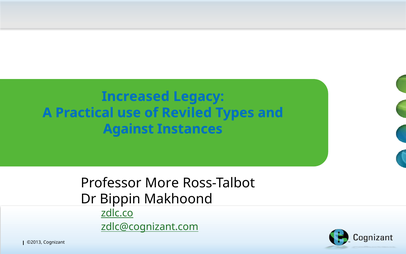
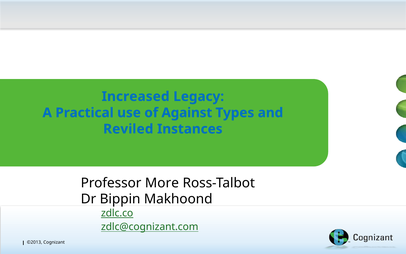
Reviled: Reviled -> Against (187, 113)
Against: Against -> Reviled (128, 129)
